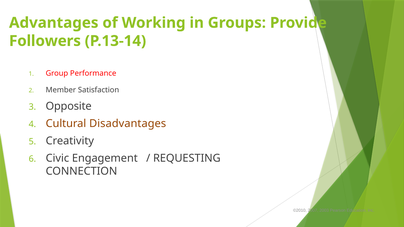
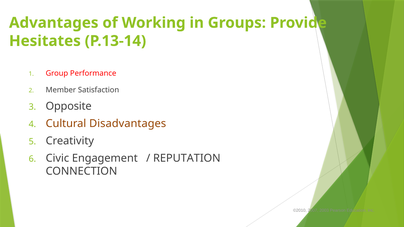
Followers: Followers -> Hesitates (45, 41)
REQUESTING: REQUESTING -> REPUTATION (187, 158)
